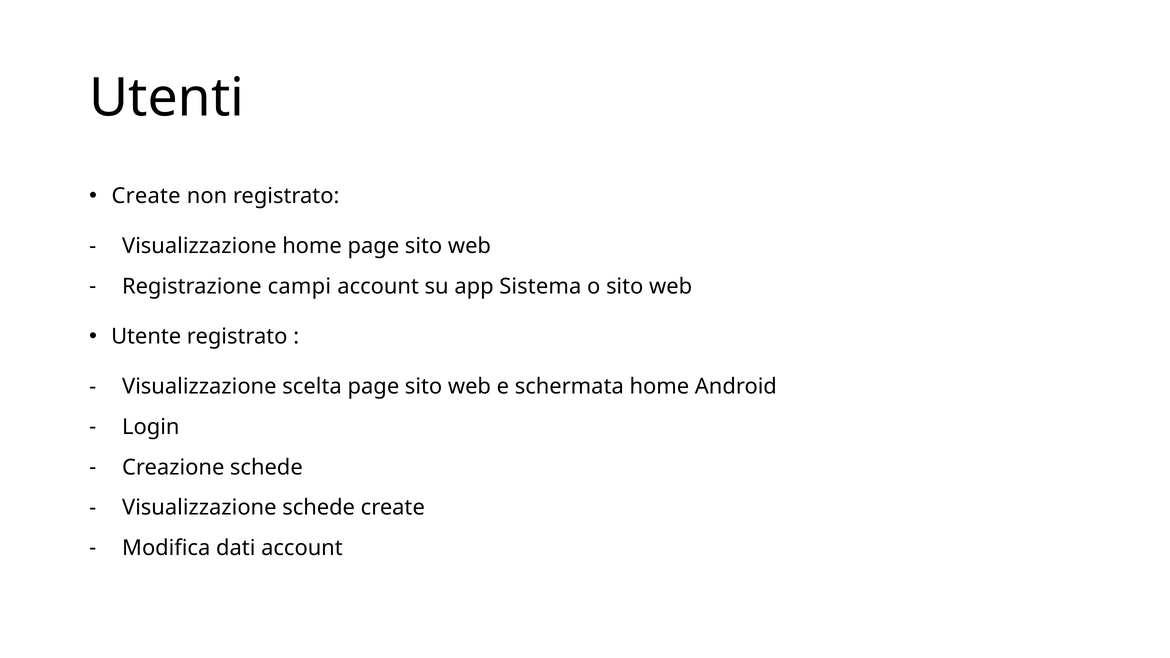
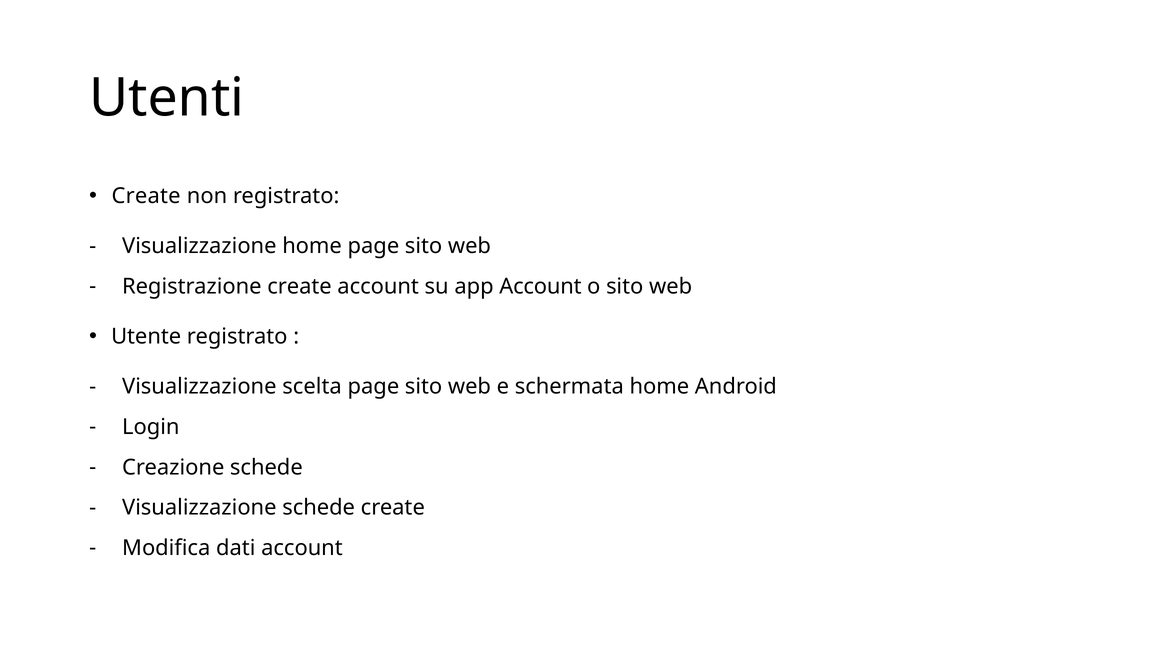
Registrazione campi: campi -> create (300, 287)
app Sistema: Sistema -> Account (540, 287)
